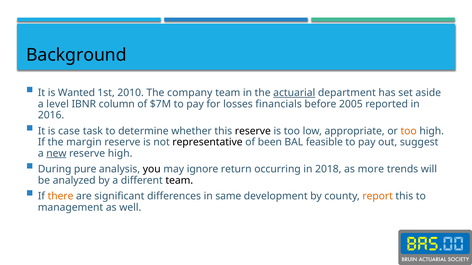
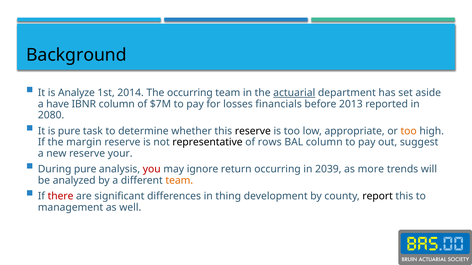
Wanted: Wanted -> Analyze (76, 93)
2010: 2010 -> 2014 (131, 93)
The company: company -> occurring (190, 93)
level: level -> have (58, 104)
2005: 2005 -> 2013 (351, 104)
2016: 2016 -> 2080 (51, 115)
is case: case -> pure (69, 131)
been: been -> rows (270, 142)
BAL feasible: feasible -> column (324, 142)
new underline: present -> none (56, 154)
reserve high: high -> your (120, 154)
you colour: black -> red (152, 170)
2018: 2018 -> 2039 (328, 170)
team colour: black -> orange (179, 181)
there colour: orange -> red (61, 197)
same: same -> thing (228, 197)
report colour: orange -> black (378, 197)
